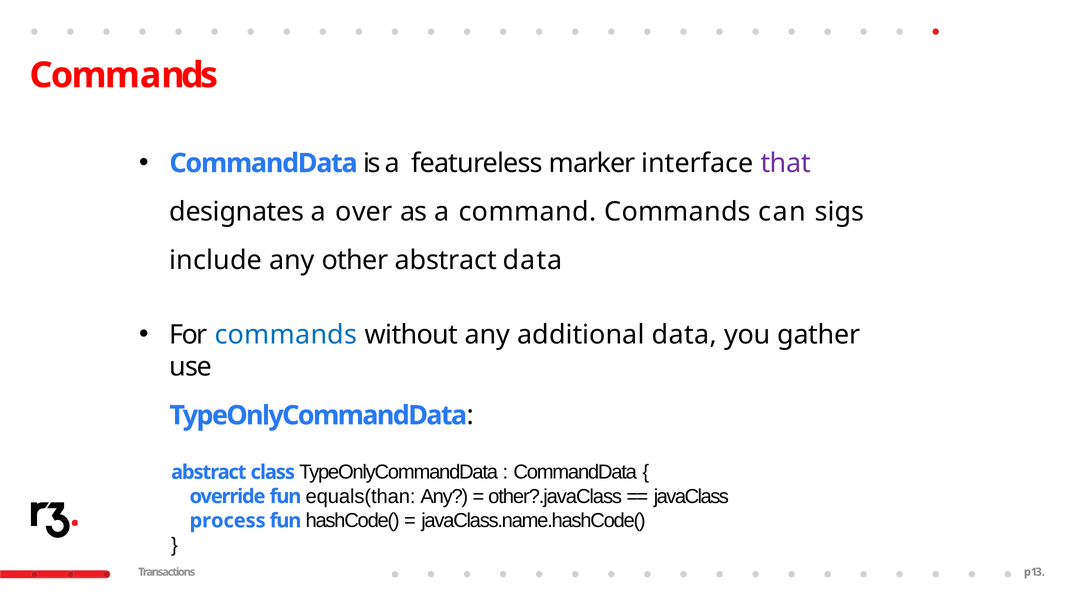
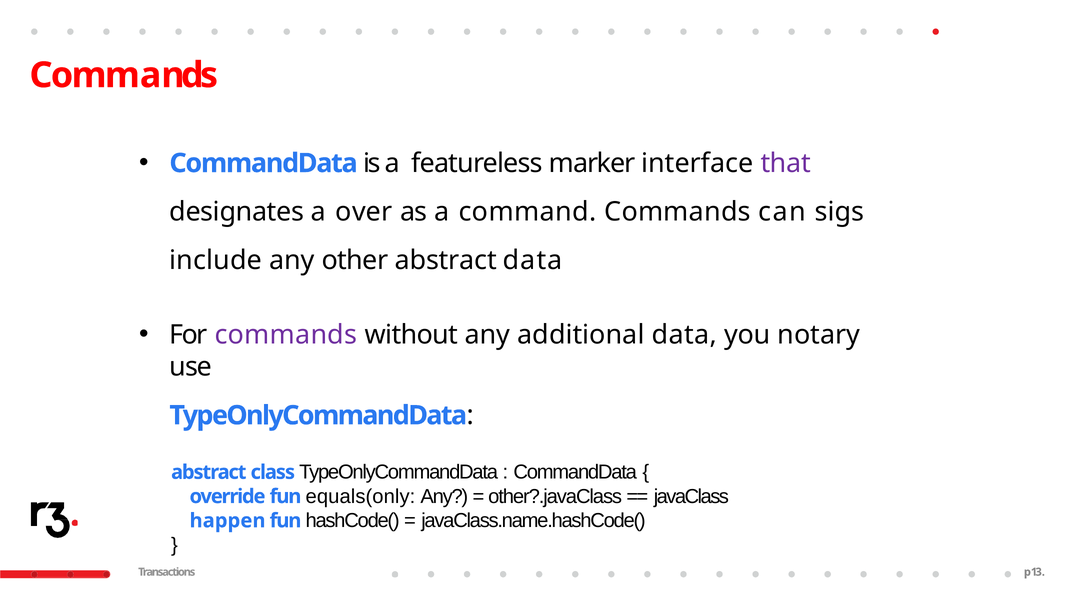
commands colour: blue -> purple (286, 335)
gather: gather -> notary (819, 335)
equals(than: equals(than -> equals(only (360, 497)
process: process -> happen (228, 521)
